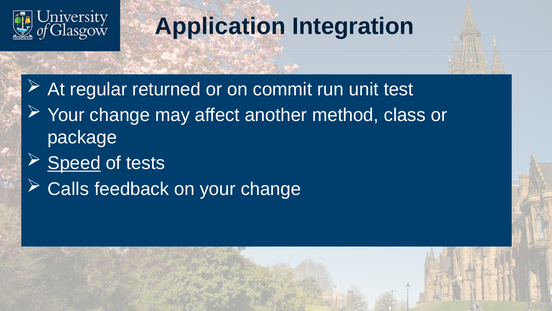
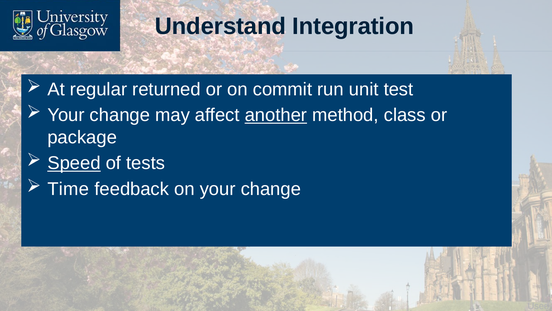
Application: Application -> Understand (220, 26)
another underline: none -> present (276, 115)
Calls: Calls -> Time (68, 189)
